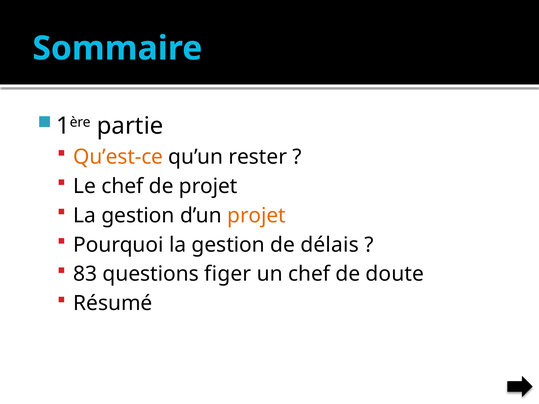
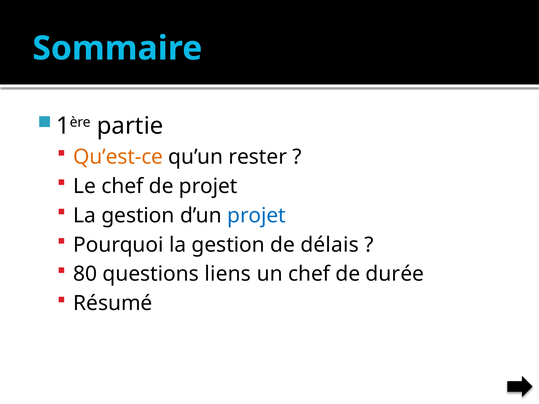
projet colour: orange -> blue (257, 216)
83: 83 -> 80 (85, 274)
figer: figer -> liens (228, 274)
doute: doute -> durée (395, 274)
